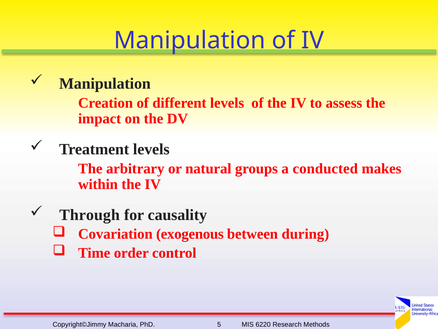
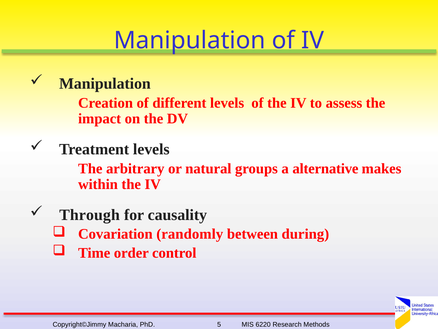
conducted: conducted -> alternative (325, 168)
exogenous: exogenous -> randomly (190, 234)
